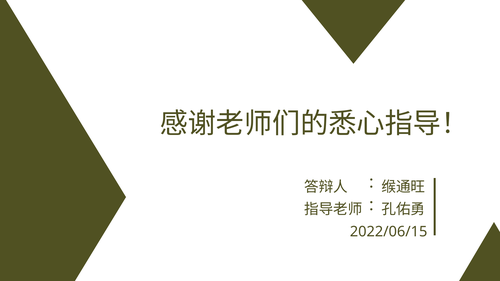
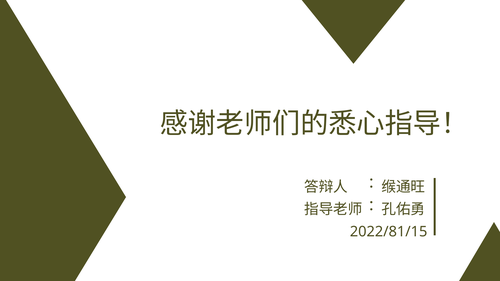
2022/06/15: 2022/06/15 -> 2022/81/15 (389, 232)
